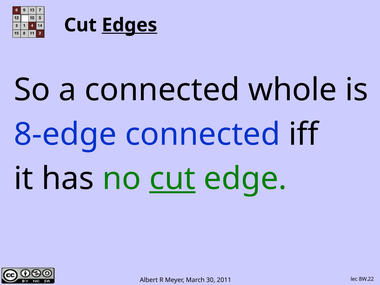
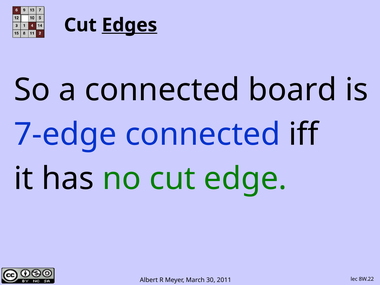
whole: whole -> board (292, 90)
8-edge: 8-edge -> 7-edge (65, 134)
cut underline: present -> none (172, 179)
